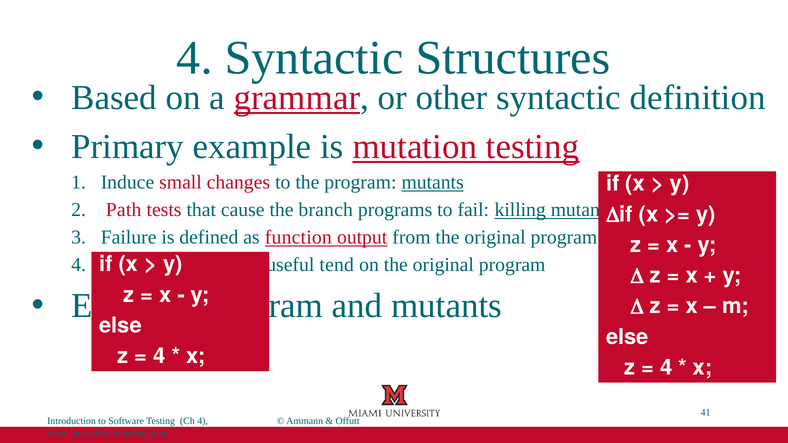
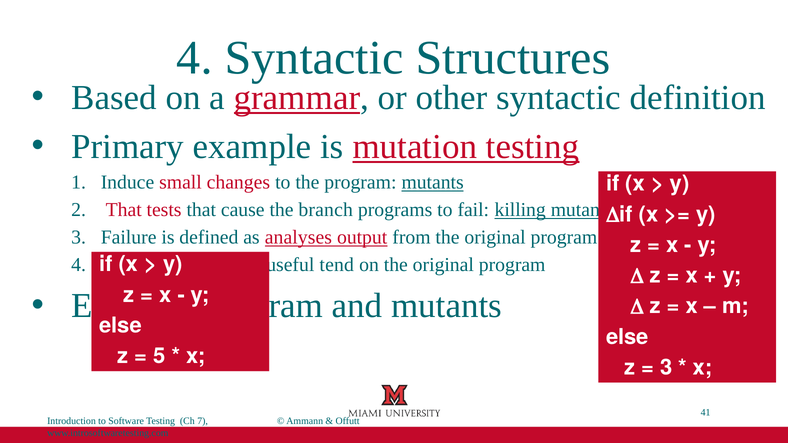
2 Path: Path -> That (124, 210)
function: function -> analyses (298, 238)
4: 4 -> 5 (159, 356)
4: 4 -> 3 (666, 368)
Ch 4: 4 -> 7 (203, 421)
